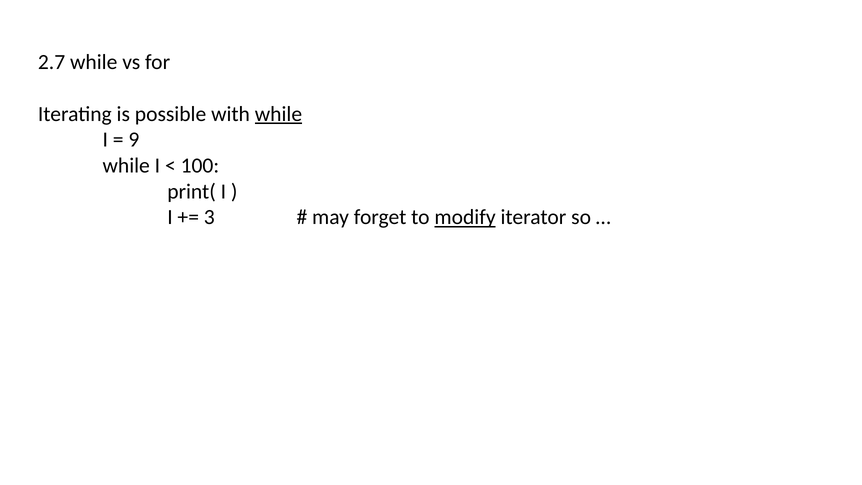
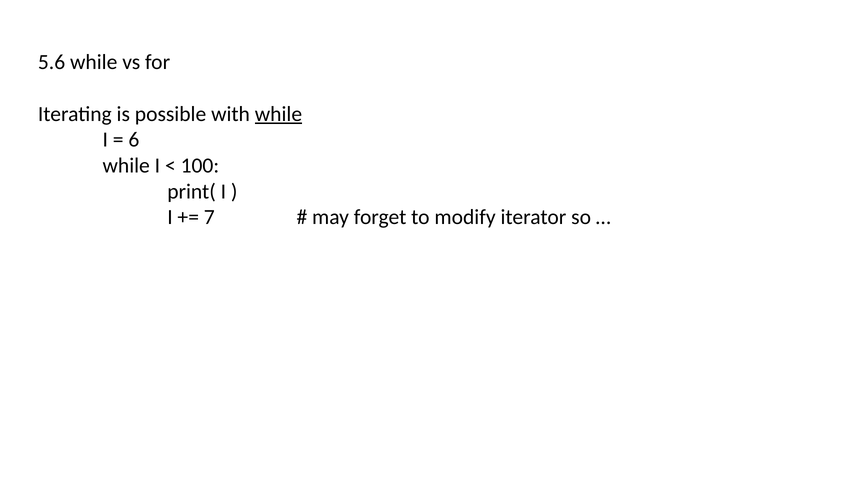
2.7: 2.7 -> 5.6 (52, 62)
9: 9 -> 6 (134, 140)
3: 3 -> 7 (209, 217)
modify underline: present -> none (465, 217)
